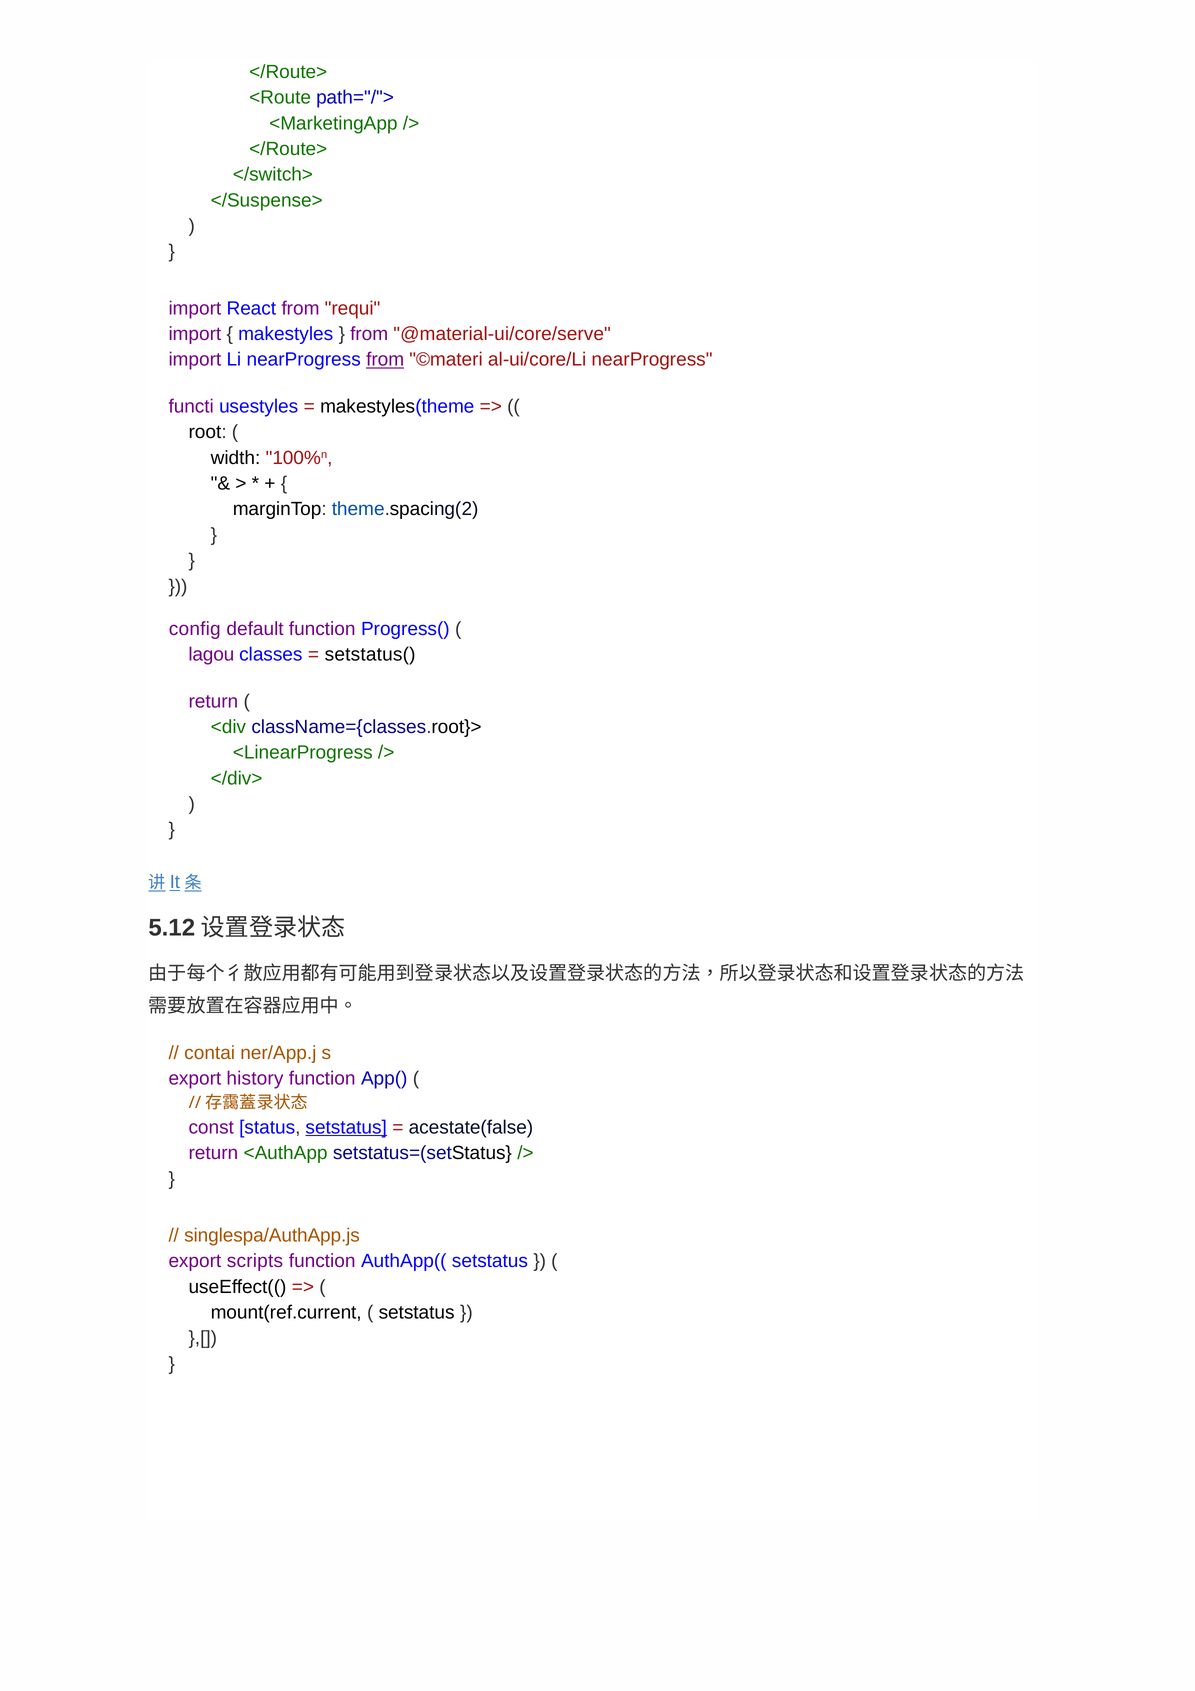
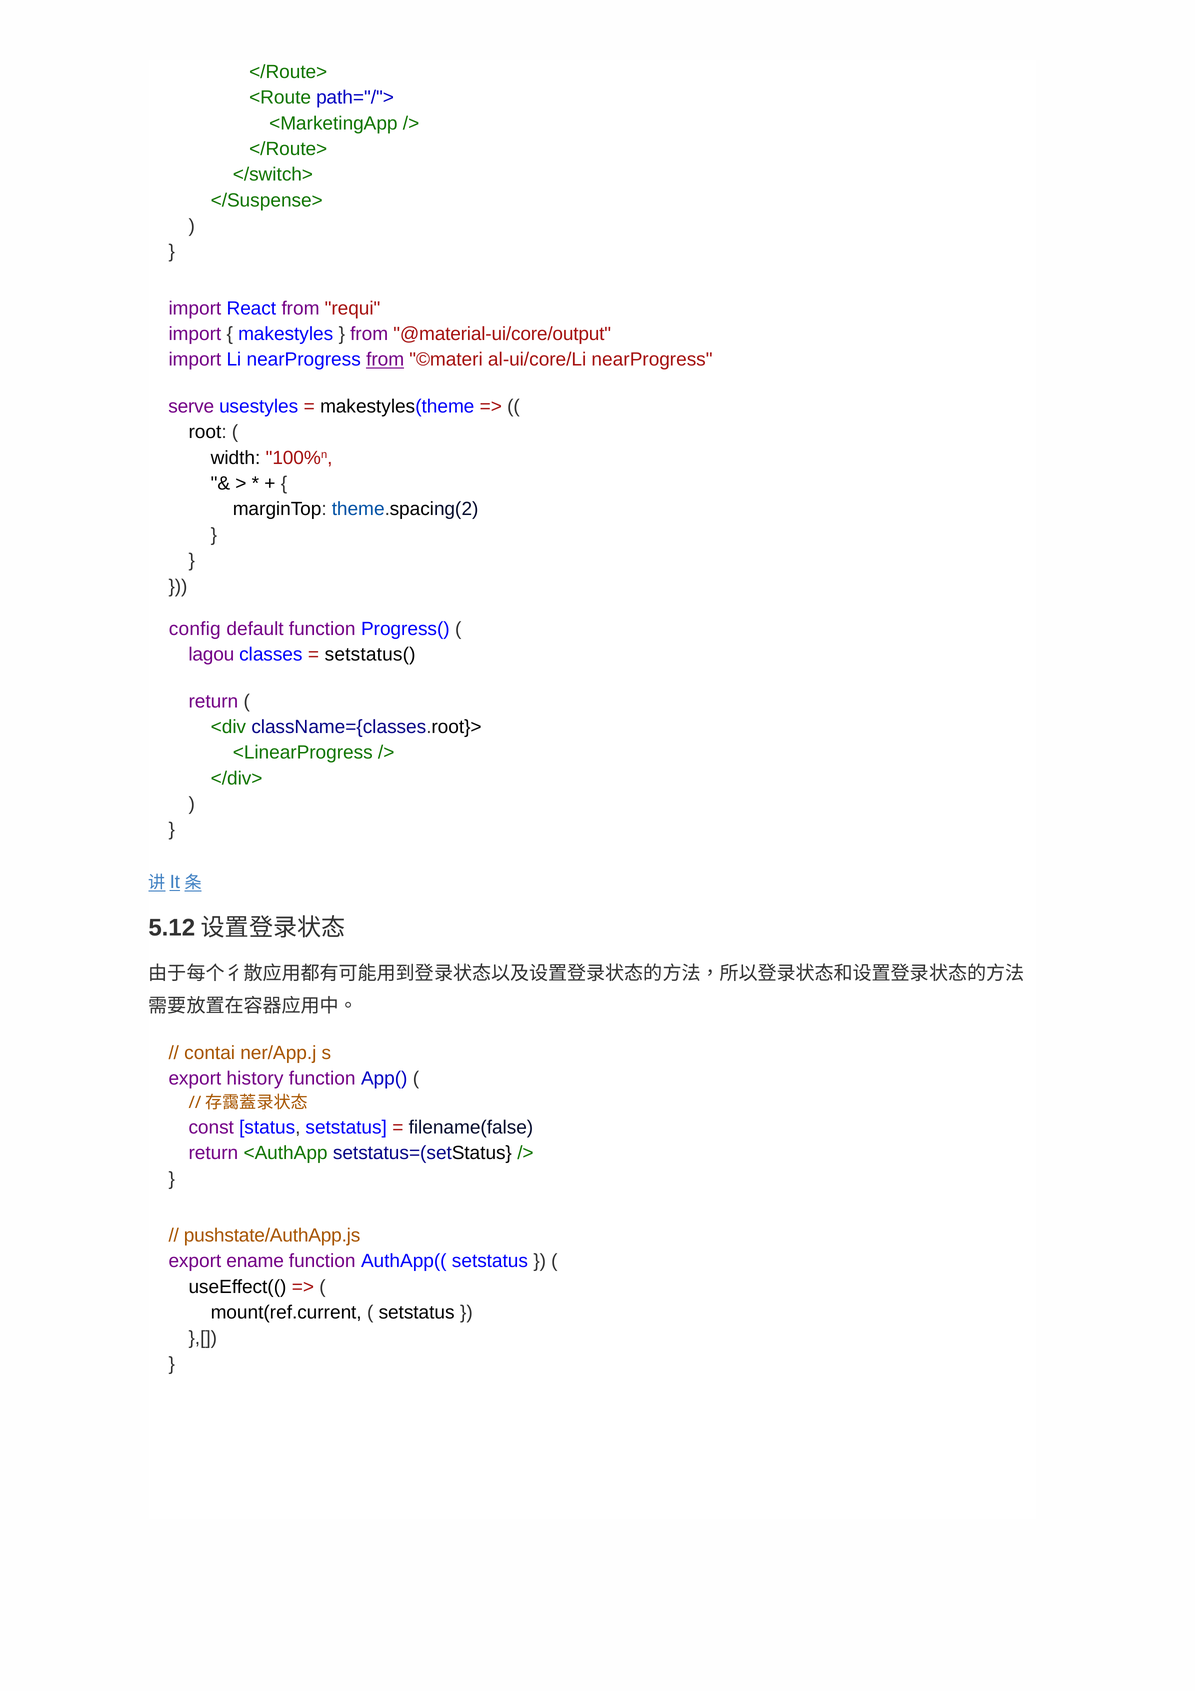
@material-ui/core/serve: @material-ui/core/serve -> @material-ui/core/output (502, 334)
functi: functi -> serve (191, 407)
setstatus underline: present -> none (346, 1128)
acestate(false: acestate(false -> filename(false (471, 1128)
singlespa/AuthApp.js: singlespa/AuthApp.js -> pushstate/AuthApp.js (272, 1236)
scripts: scripts -> ename (255, 1261)
